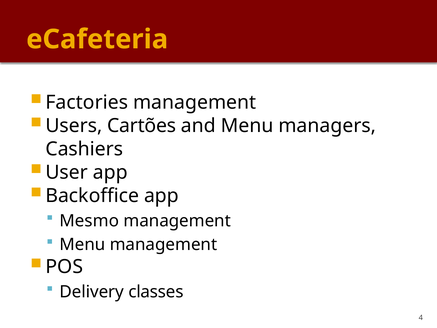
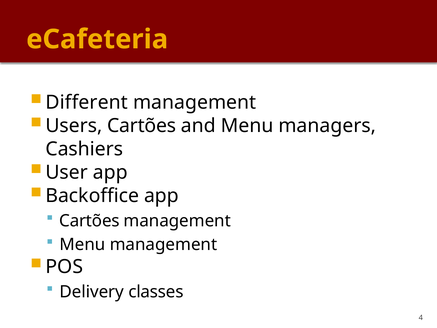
Factories: Factories -> Different (87, 102)
Mesmo: Mesmo -> Cartões (89, 221)
